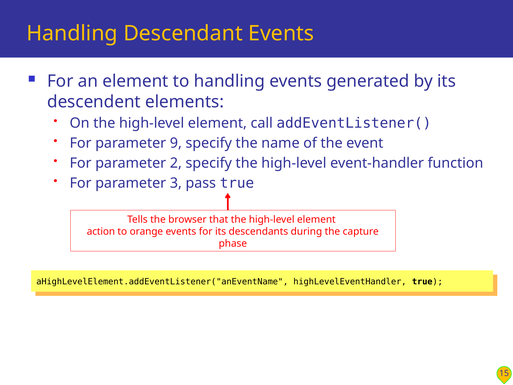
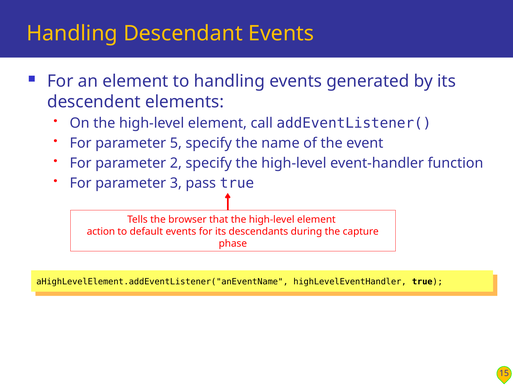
9: 9 -> 5 (176, 143)
orange: orange -> default (146, 231)
